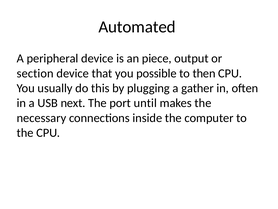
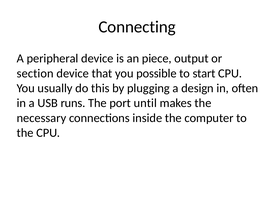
Automated: Automated -> Connecting (137, 27)
then: then -> start (204, 73)
gather: gather -> design (197, 88)
next: next -> runs (73, 103)
